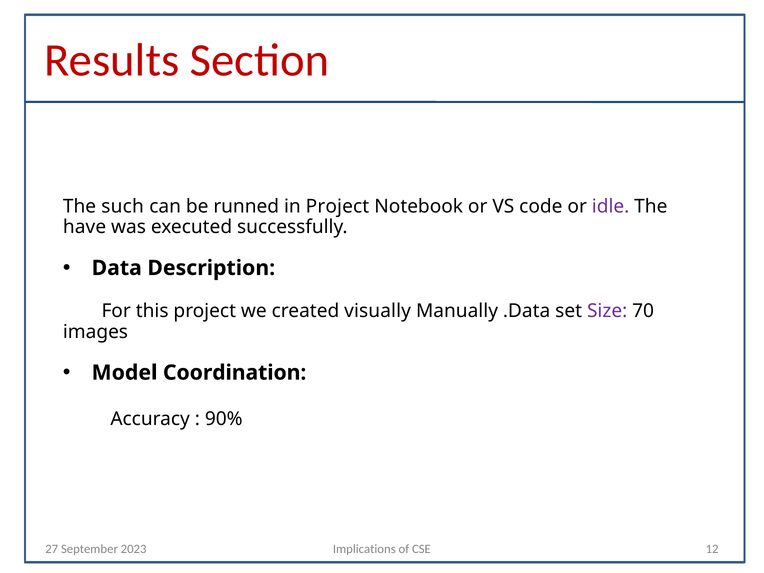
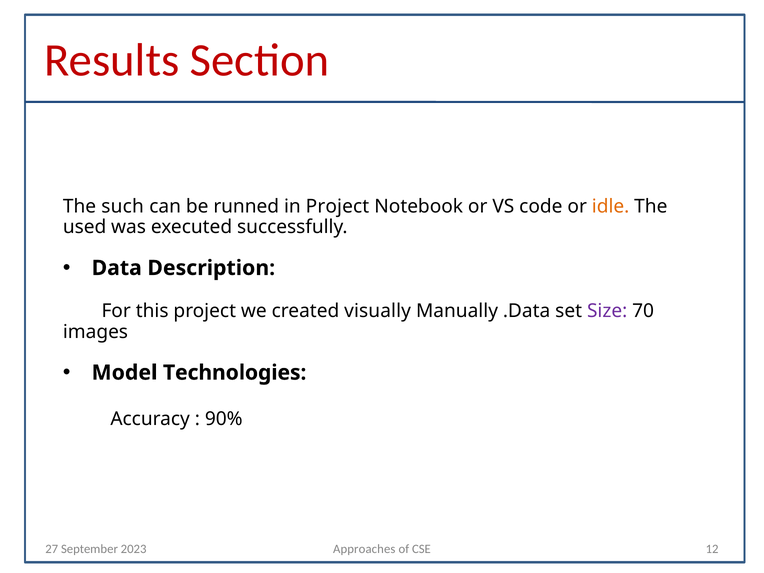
idle colour: purple -> orange (611, 207)
have: have -> used (85, 227)
Coordination: Coordination -> Technologies (235, 373)
Implications: Implications -> Approaches (364, 549)
